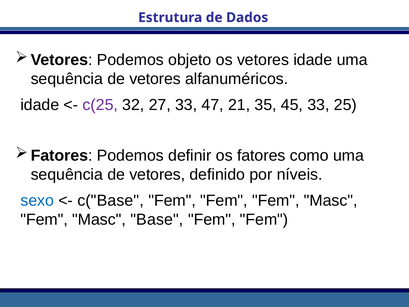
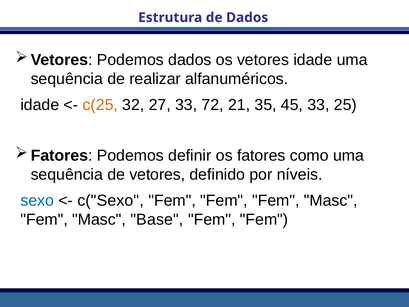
Podemos objeto: objeto -> dados (190, 60)
vetores: vetores -> realizar (155, 79)
c(25 colour: purple -> orange (100, 105)
47: 47 -> 72 (213, 105)
c("Base: c("Base -> c("Sexo (111, 200)
